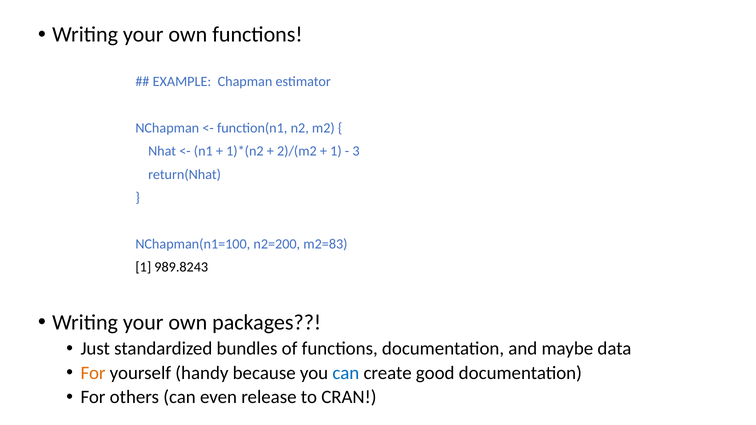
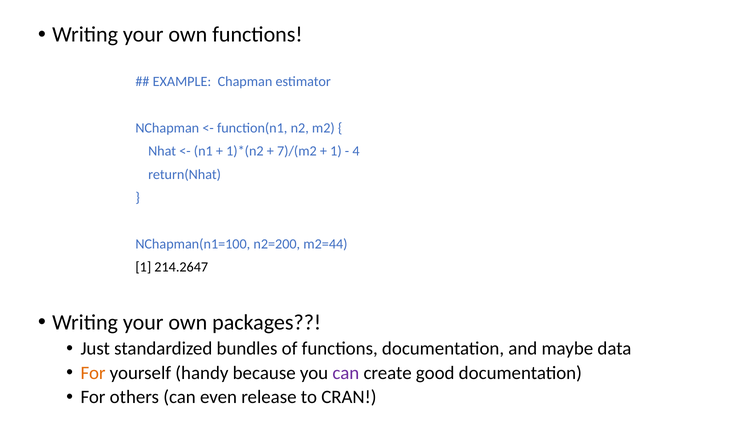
2)/(m2: 2)/(m2 -> 7)/(m2 (297, 151)
3: 3 -> 4 (356, 151)
m2=83: m2=83 -> m2=44 (325, 244)
989.8243: 989.8243 -> 214.2647 (181, 267)
can colour: blue -> purple (346, 373)
